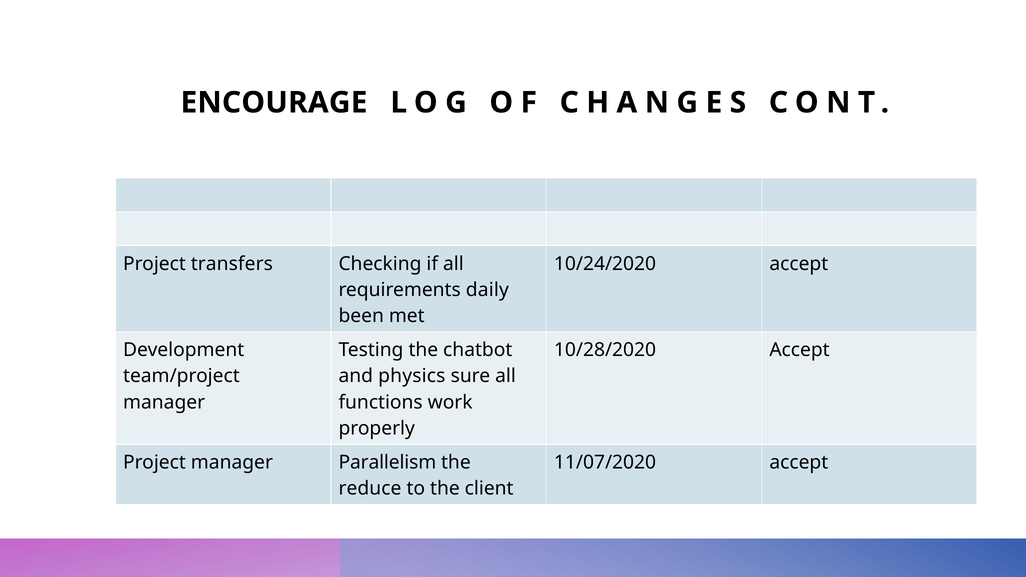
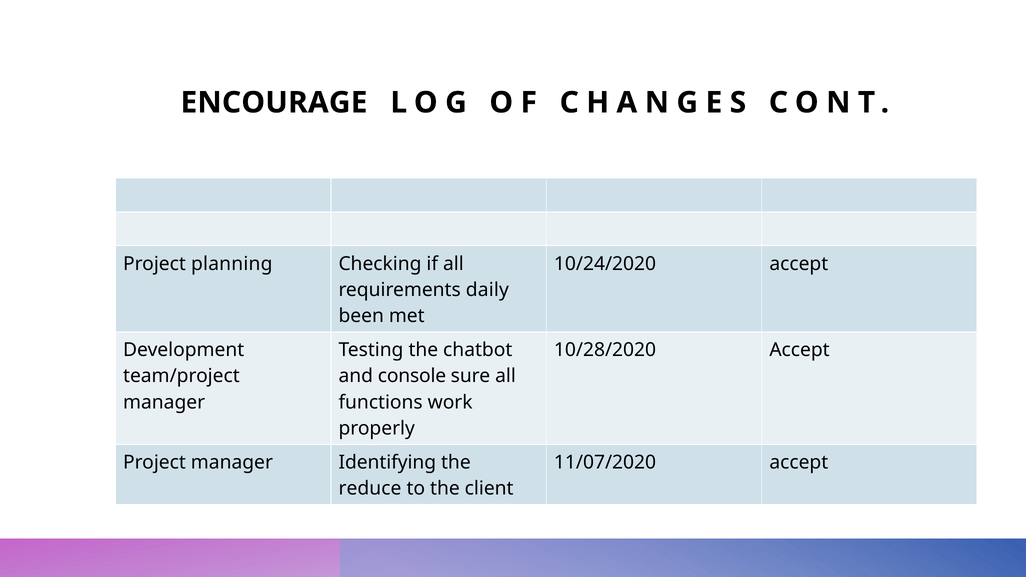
transfers: transfers -> planning (232, 264)
physics: physics -> console (412, 376)
Parallelism: Parallelism -> Identifying (387, 462)
